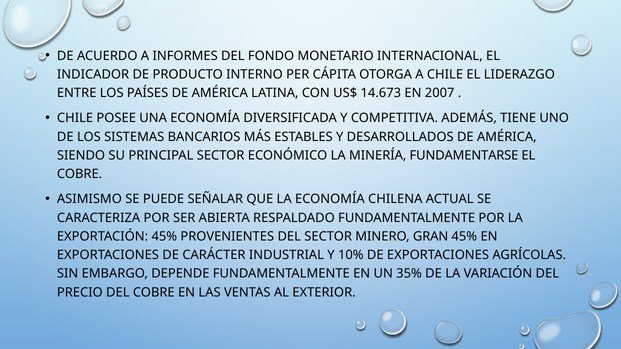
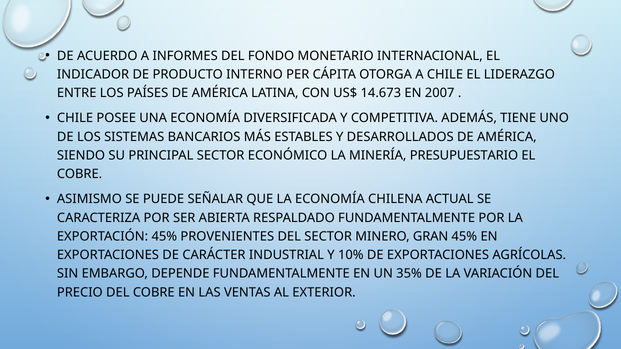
FUNDAMENTARSE: FUNDAMENTARSE -> PRESUPUESTARIO (464, 156)
